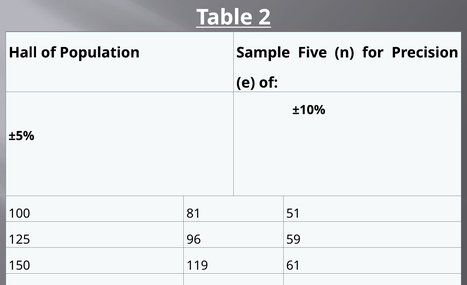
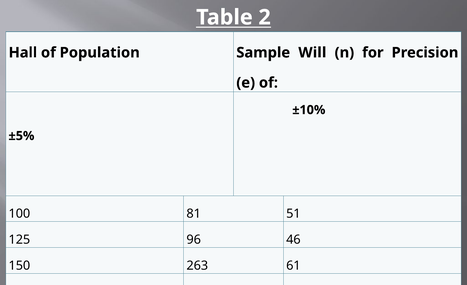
Five: Five -> Will (312, 53)
59: 59 -> 46 (293, 239)
119: 119 -> 263 (197, 265)
